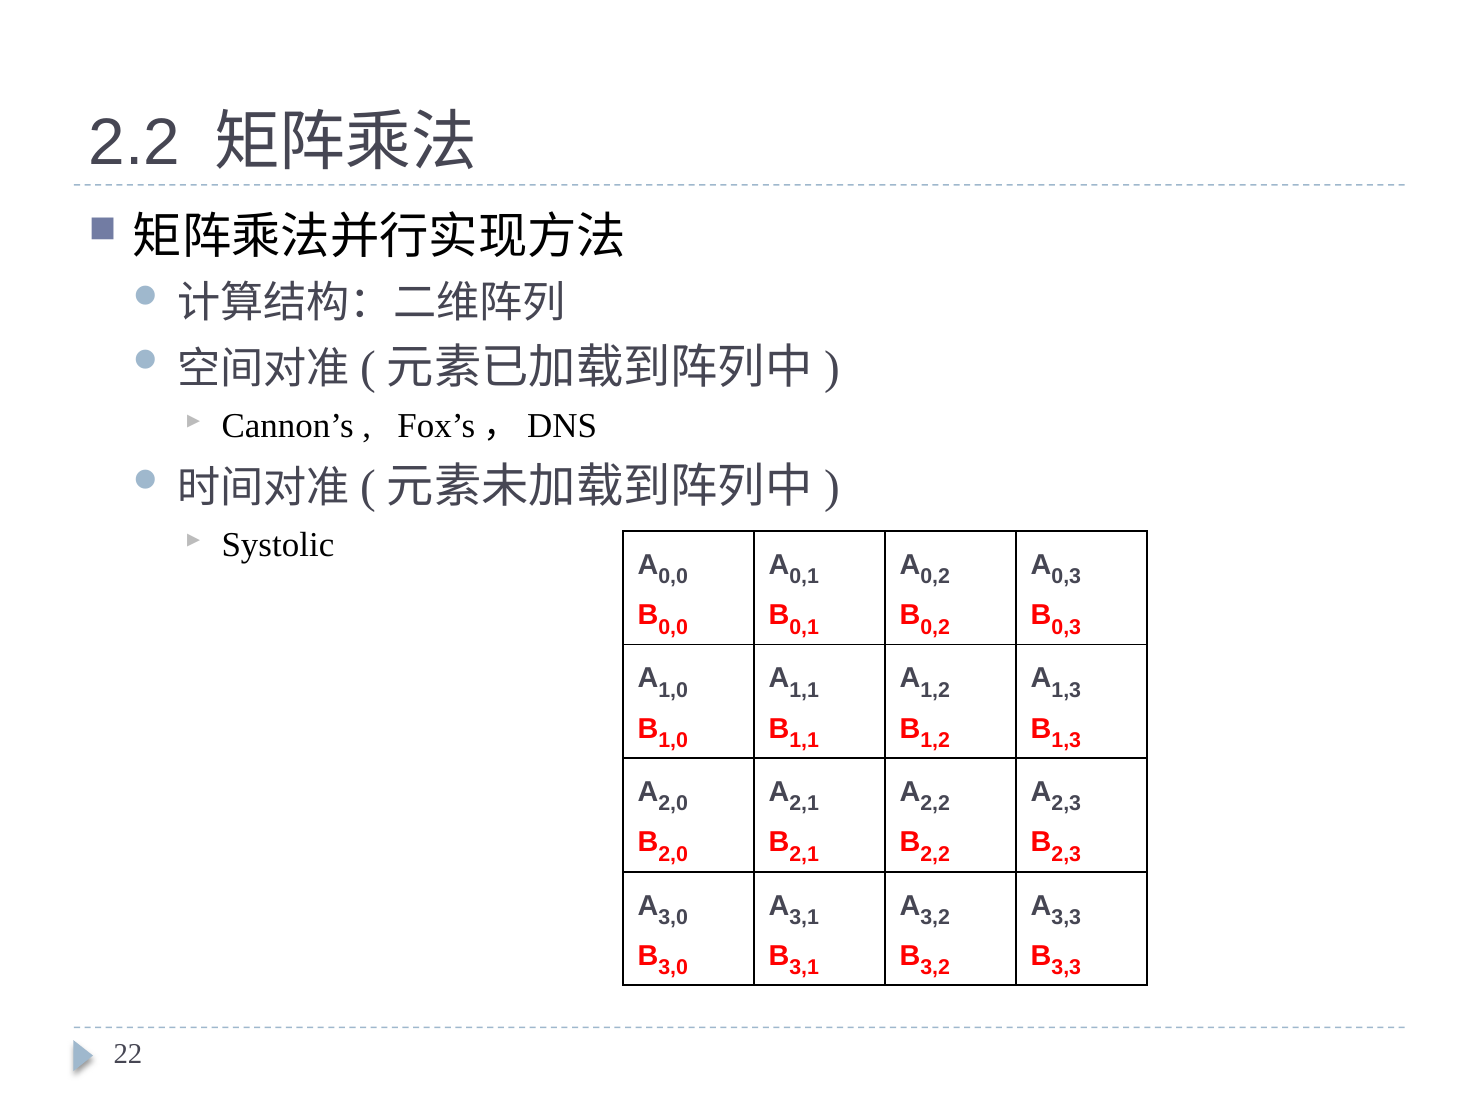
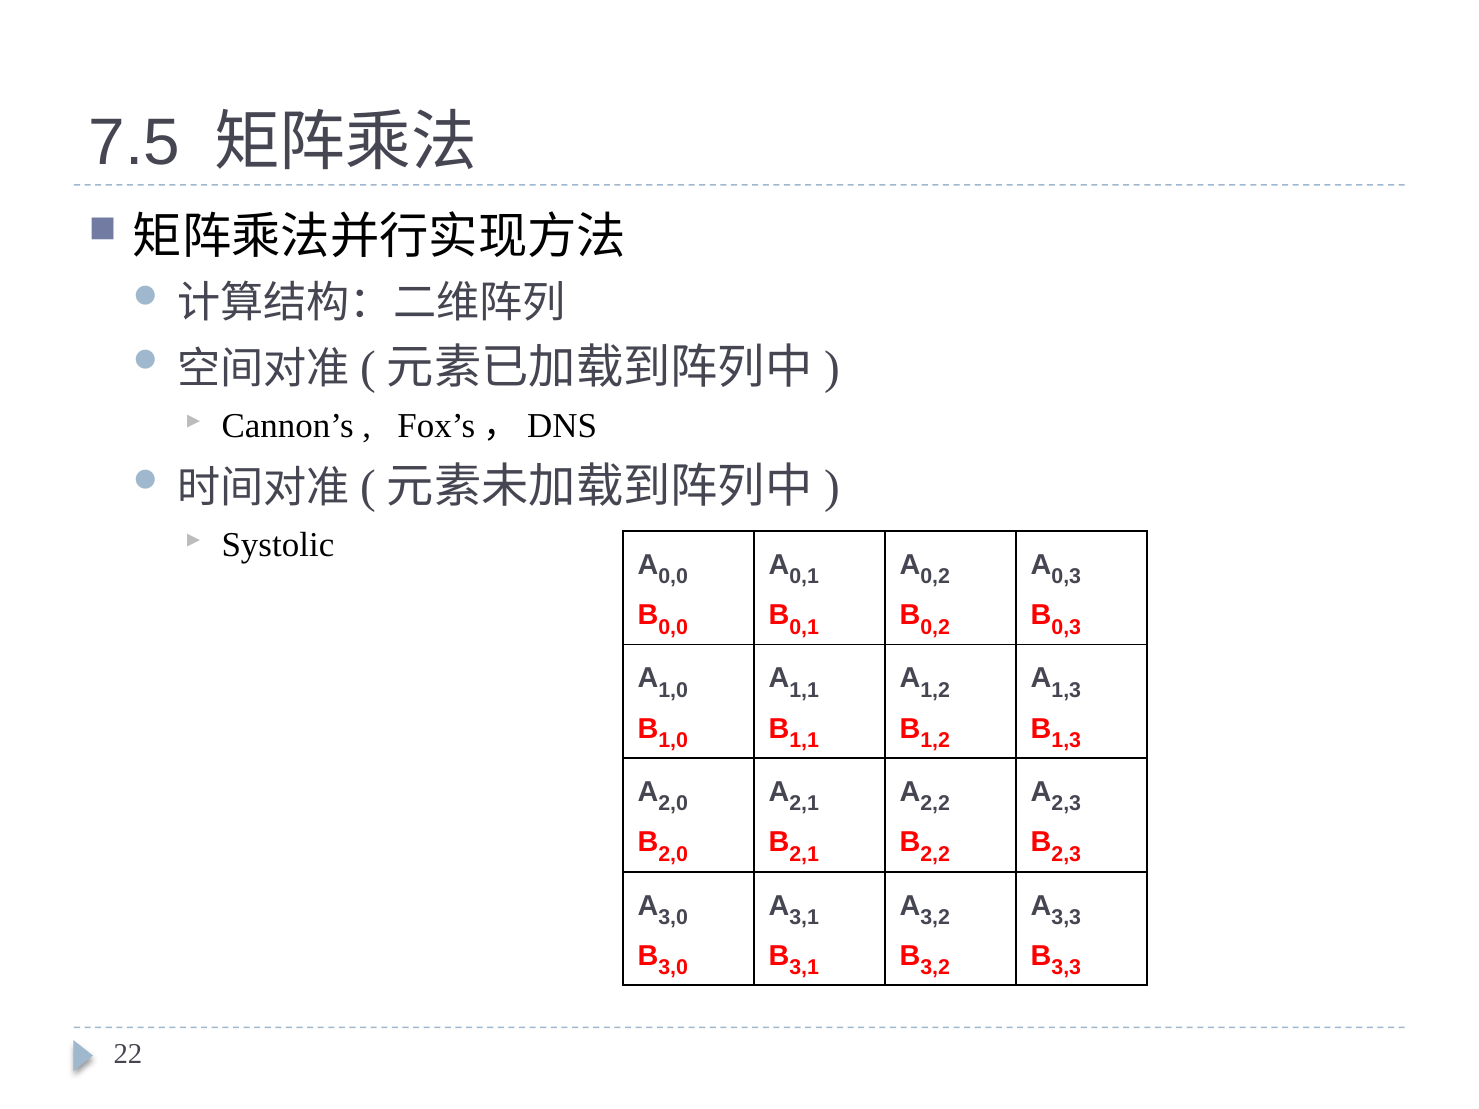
2.2: 2.2 -> 7.5 (134, 143)
